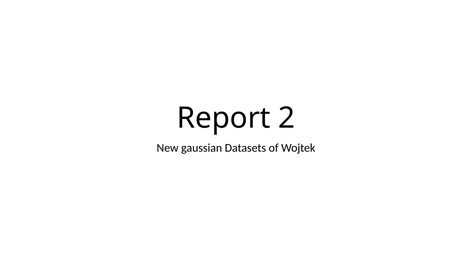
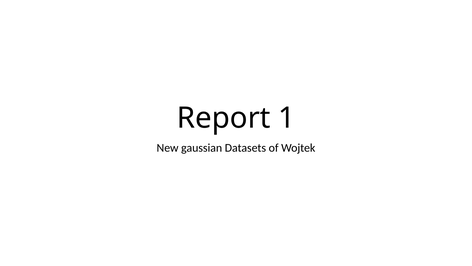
2: 2 -> 1 (287, 118)
